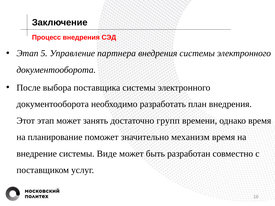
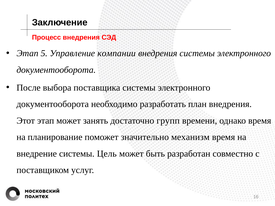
партнера: партнера -> компании (117, 53)
Виде: Виде -> Цель (107, 154)
